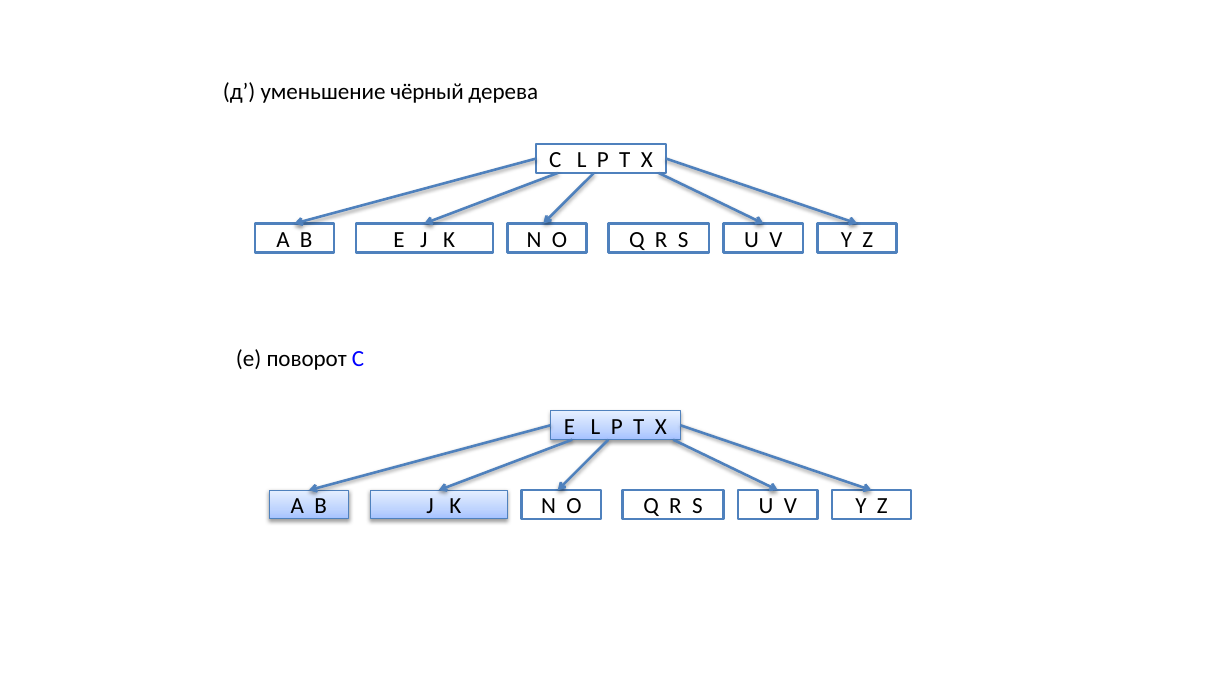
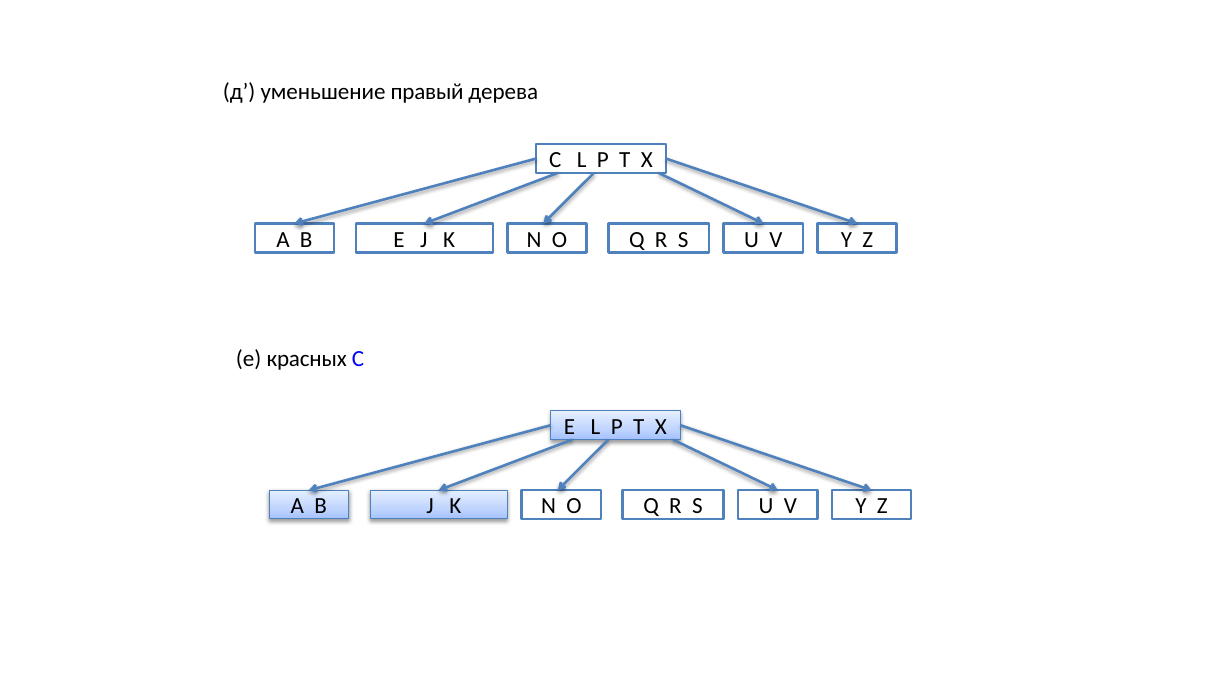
чёрный: чёрный -> правый (427, 92)
поворот: поворот -> красных (307, 359)
